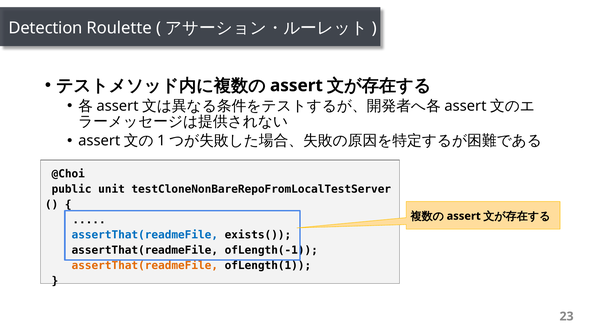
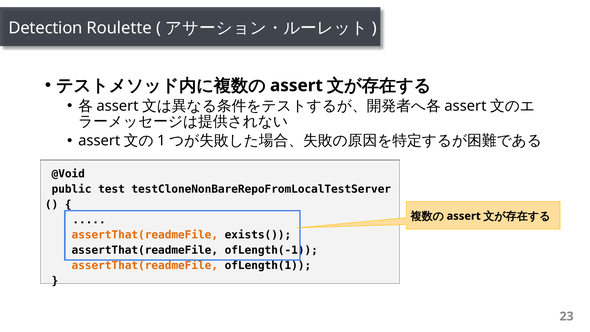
@Choi: @Choi -> @Void (68, 174)
unit: unit -> test (112, 189)
assertThat(readmeFile colour: blue -> orange (145, 235)
